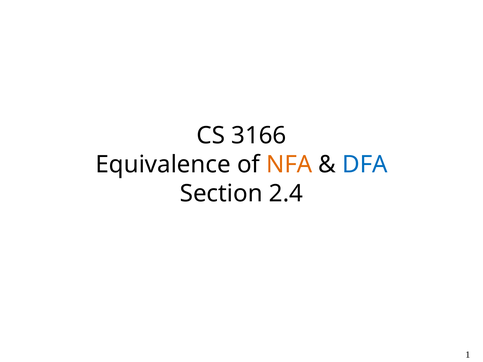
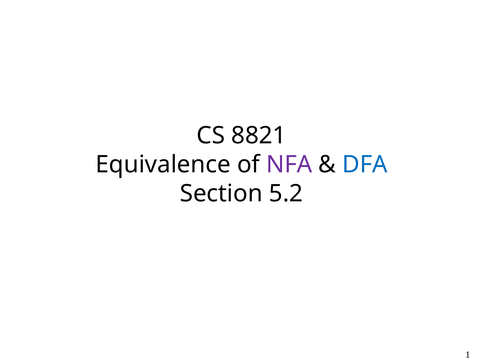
3166: 3166 -> 8821 (259, 136)
NFA colour: orange -> purple (289, 165)
2.4: 2.4 -> 5.2 (286, 194)
